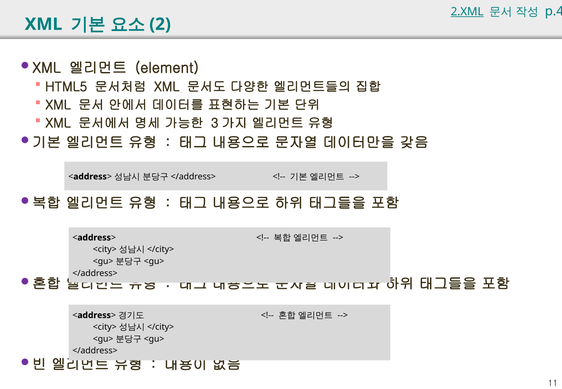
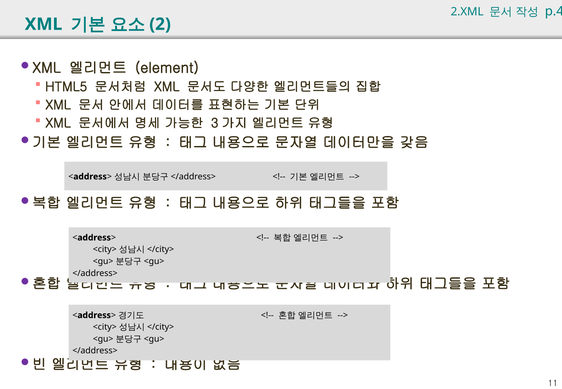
2.XML underline: present -> none (467, 12)
